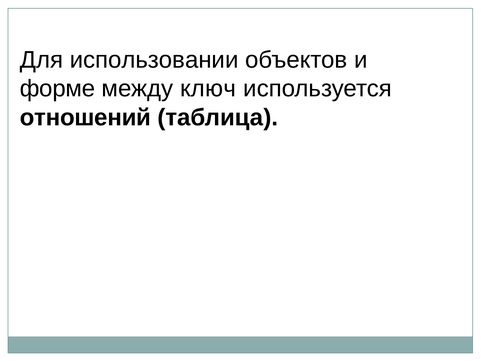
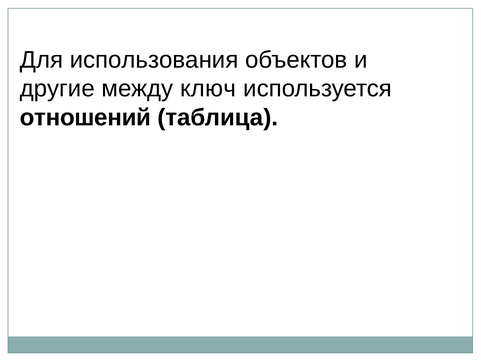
использовании: использовании -> использования (154, 60)
форме: форме -> другие (57, 89)
